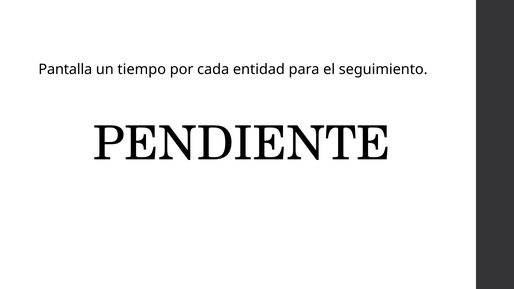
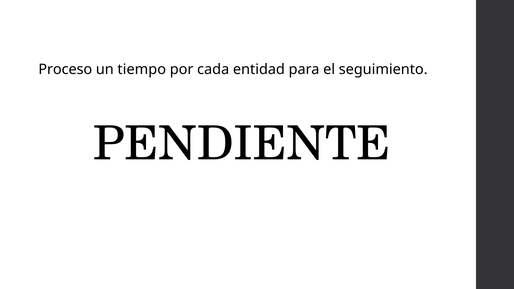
Pantalla: Pantalla -> Proceso (65, 69)
